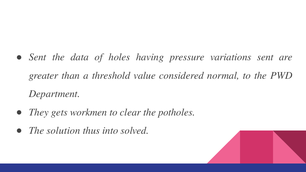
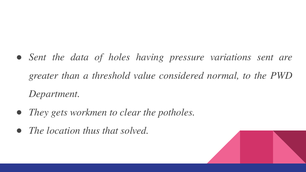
solution: solution -> location (63, 131)
into: into -> that (110, 131)
